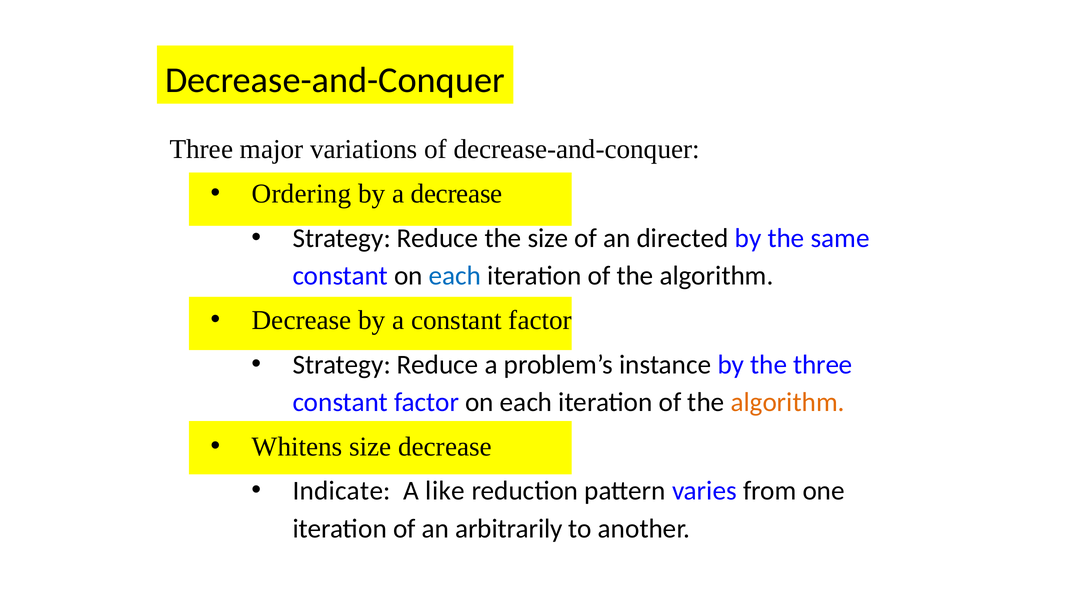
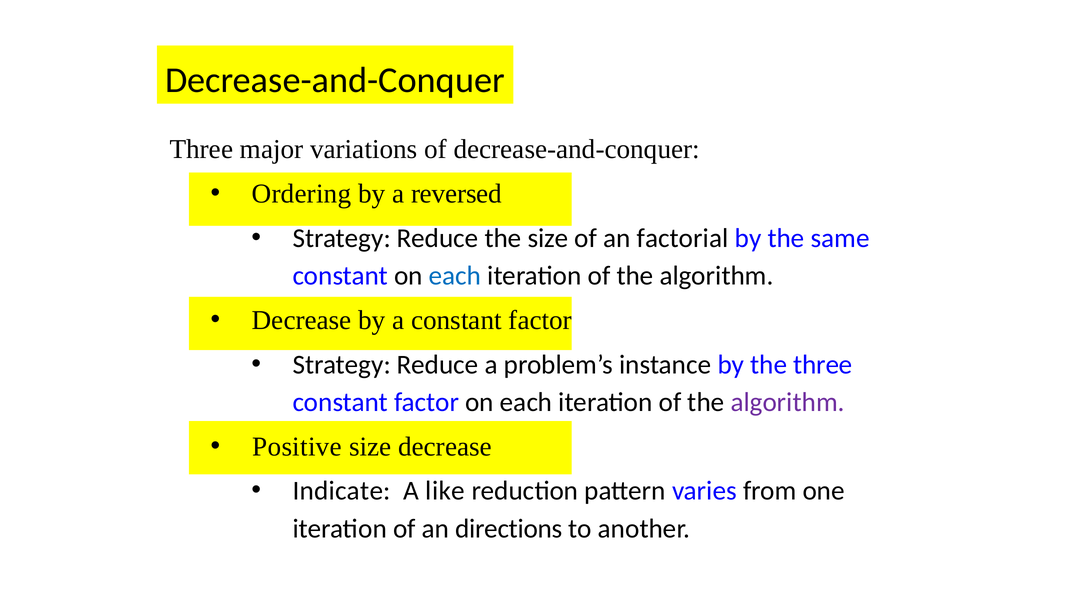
a decrease: decrease -> reversed (457, 194)
directed: directed -> factorial (683, 238)
algorithm colour: orange -> purple (788, 402)
Whitens: Whitens -> Positive (297, 446)
arbitrarily: arbitrarily -> directions (509, 528)
